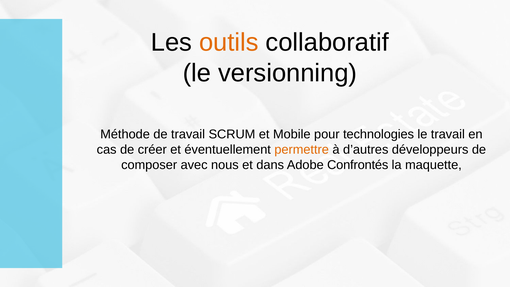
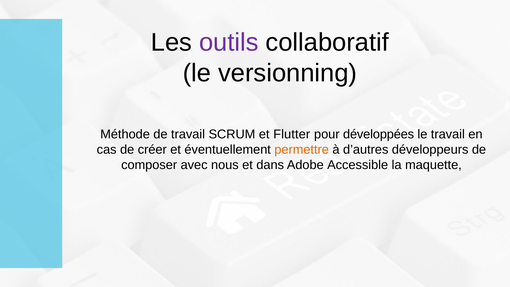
outils colour: orange -> purple (229, 43)
Mobile: Mobile -> Flutter (292, 134)
technologies: technologies -> développées (379, 134)
Confrontés: Confrontés -> Accessible (358, 165)
